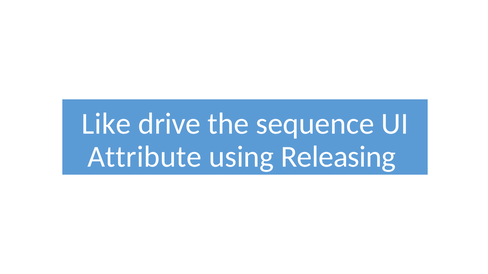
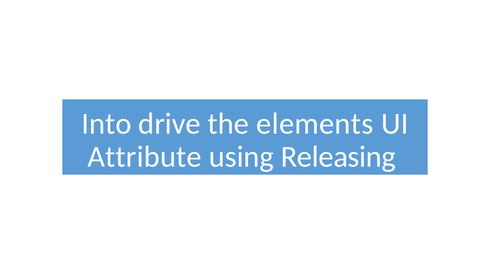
Like: Like -> Into (106, 124)
sequence: sequence -> elements (315, 124)
